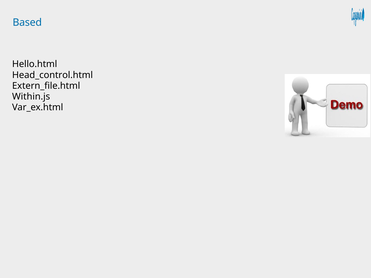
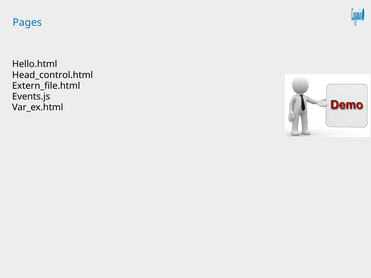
Based: Based -> Pages (27, 22)
Within.js: Within.js -> Events.js (31, 97)
